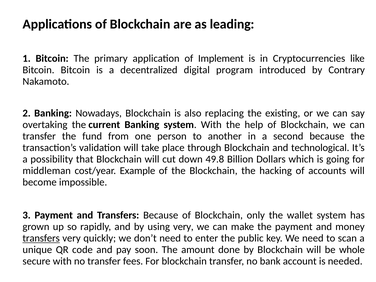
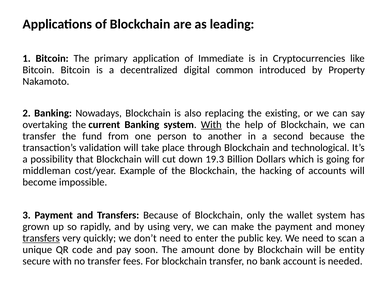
Implement: Implement -> Immediate (221, 58)
program: program -> common (235, 70)
Contrary: Contrary -> Property (347, 70)
With underline: none -> present (211, 125)
49.8: 49.8 -> 19.3 (215, 159)
whole: whole -> entity (352, 250)
